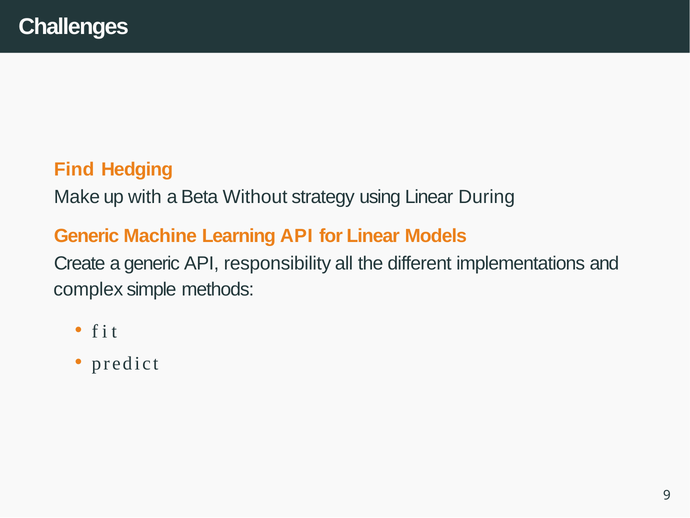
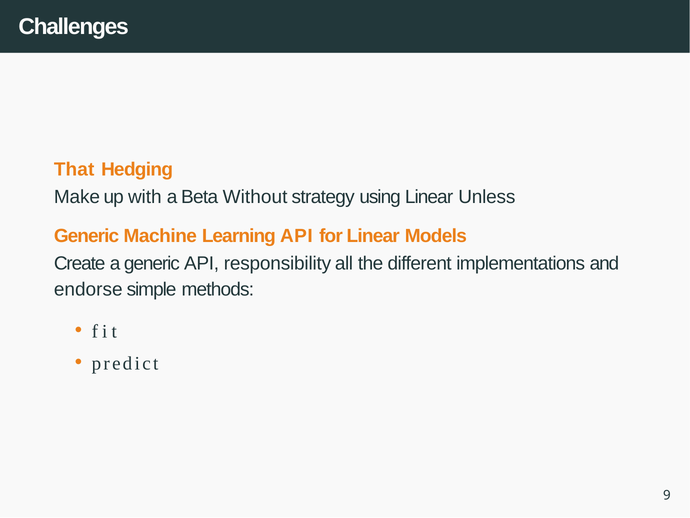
Find: Find -> That (74, 169)
During: During -> Unless (487, 197)
complex: complex -> endorse (88, 289)
